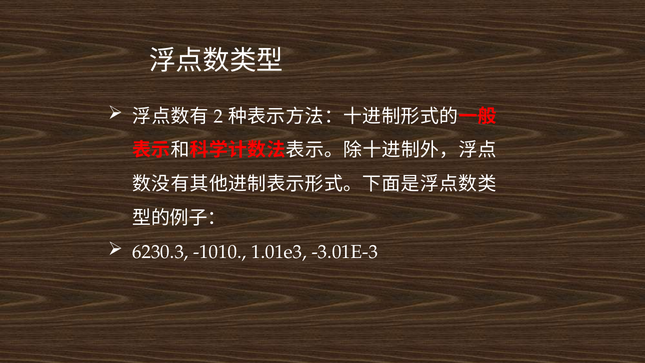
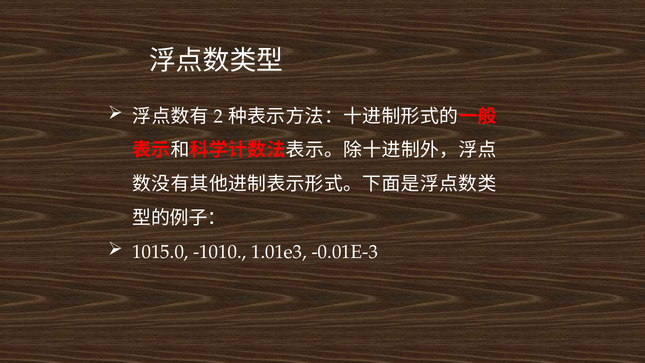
6230.3: 6230.3 -> 1015.0 (160, 252)
-3.01E-3: -3.01E-3 -> -0.01E-3 (345, 252)
